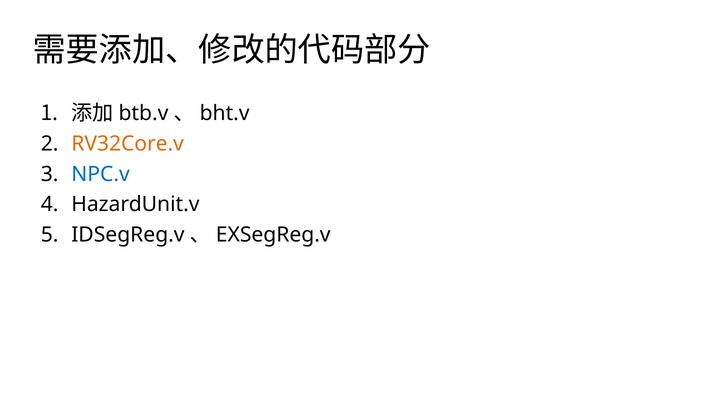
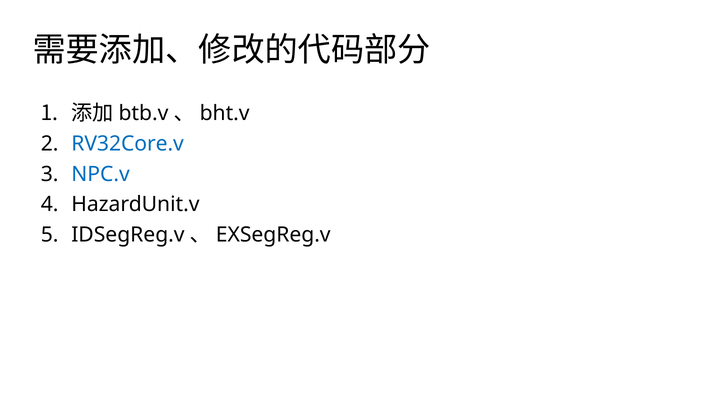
RV32Core.v colour: orange -> blue (128, 144)
